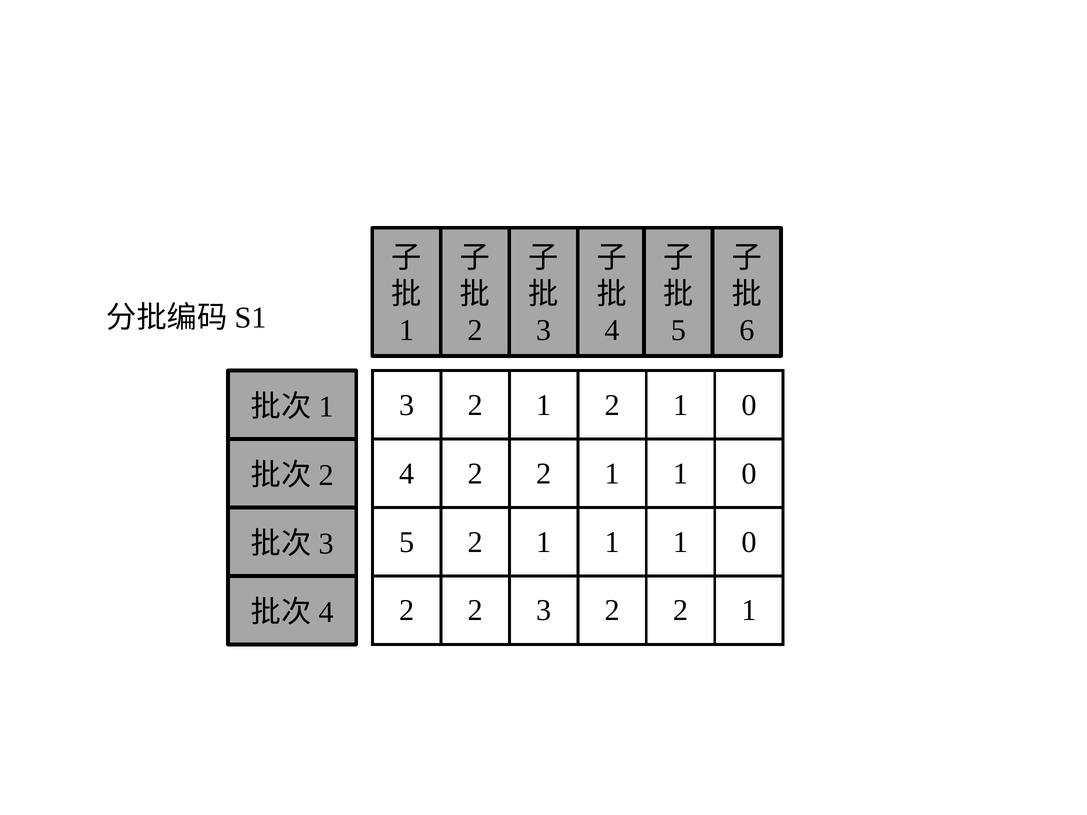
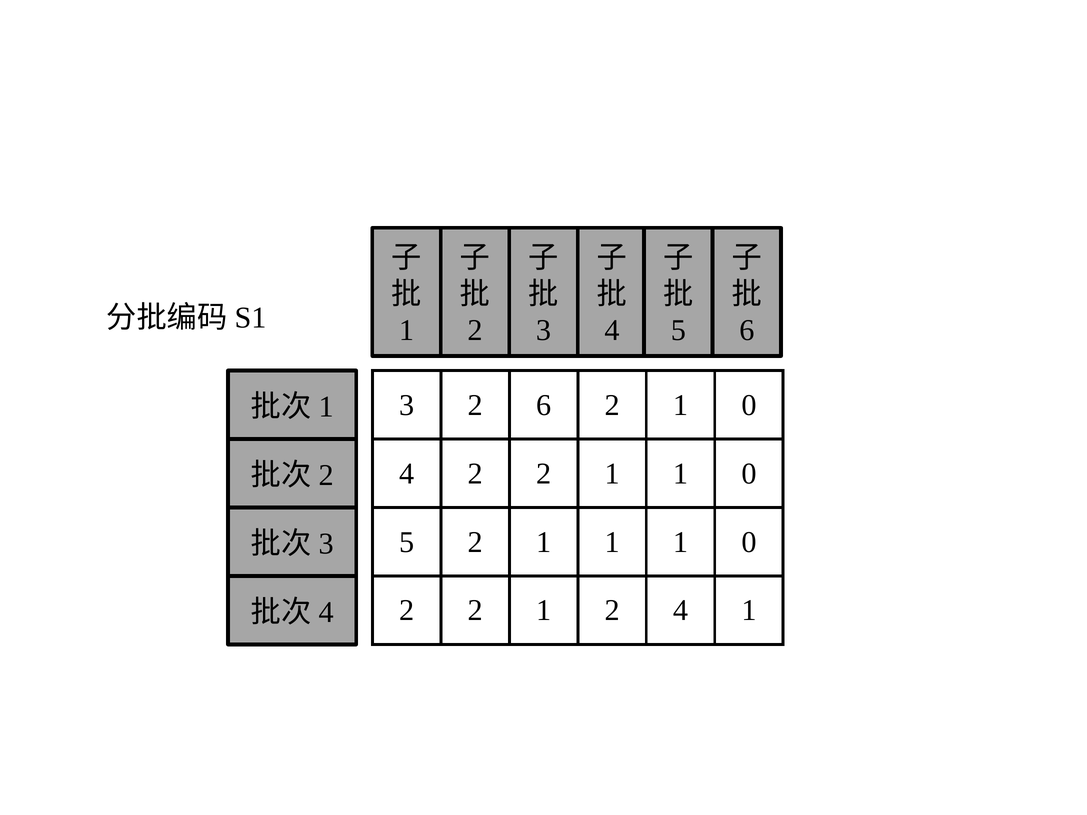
3 2 1: 1 -> 6 (544, 405)
3: 3 -> 1 (544, 611)
2: 2 -> 4 (681, 611)
